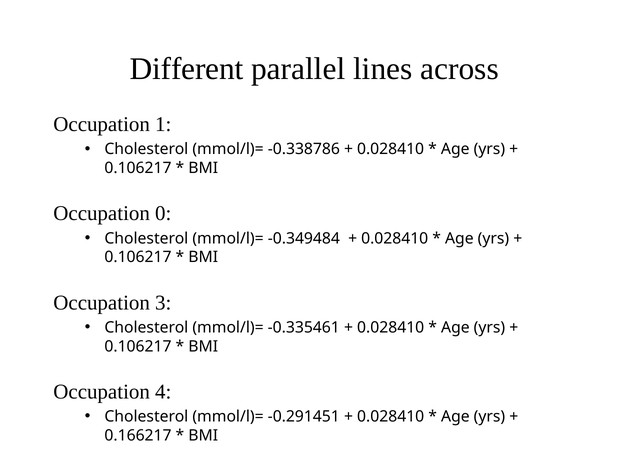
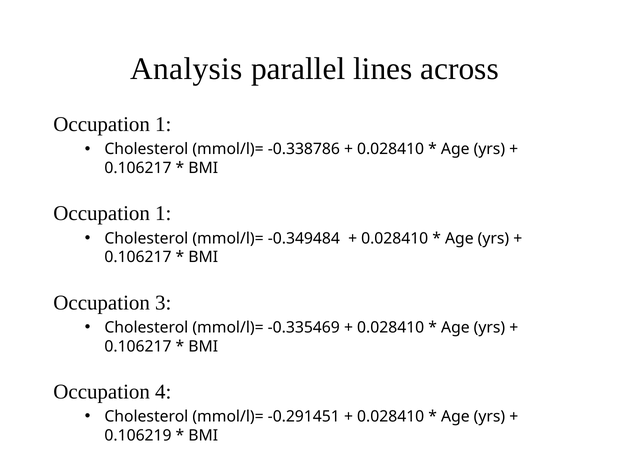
Different: Different -> Analysis (186, 69)
0: 0 -> 1 (163, 213)
-0.335461: -0.335461 -> -0.335469 (304, 327)
0.166217: 0.166217 -> 0.106219 (138, 435)
